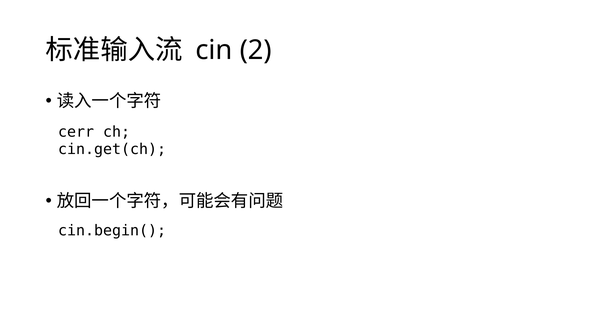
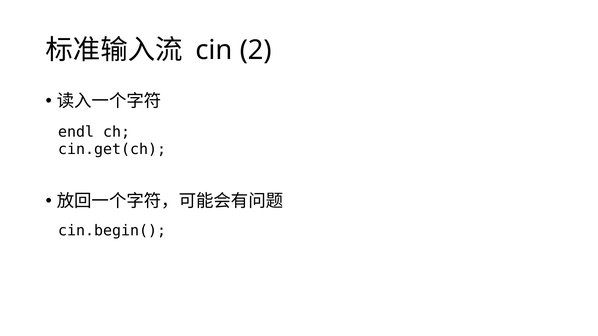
cerr: cerr -> endl (76, 132)
